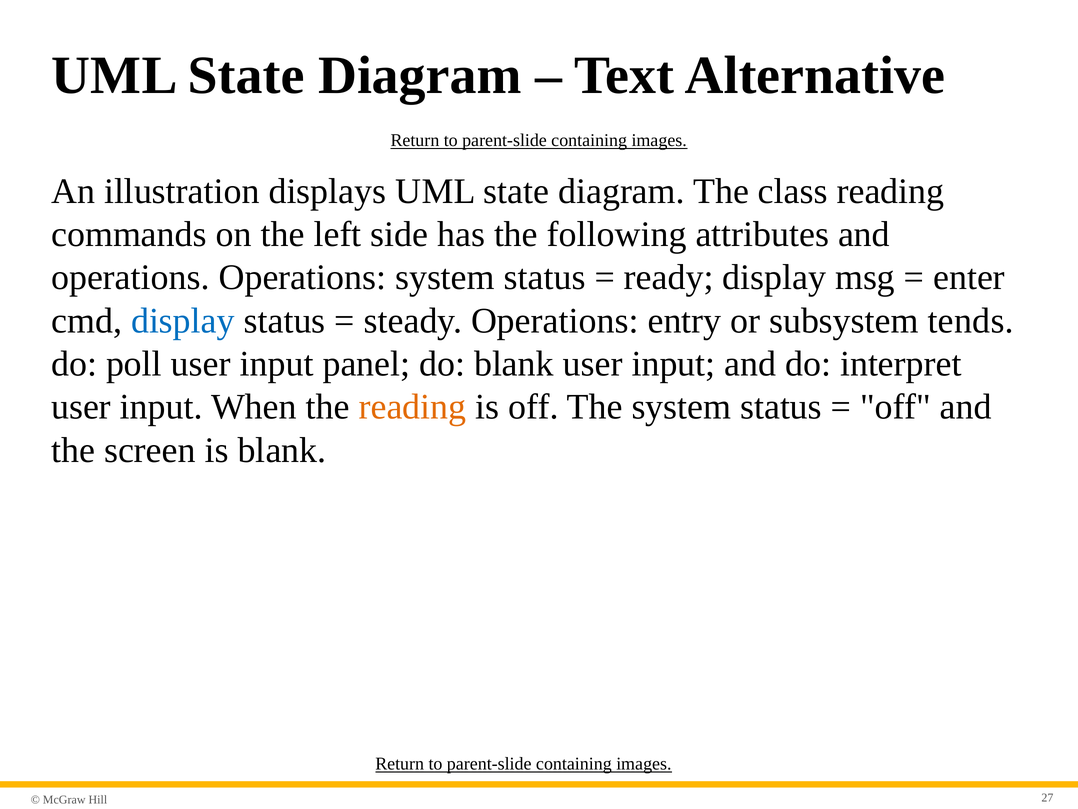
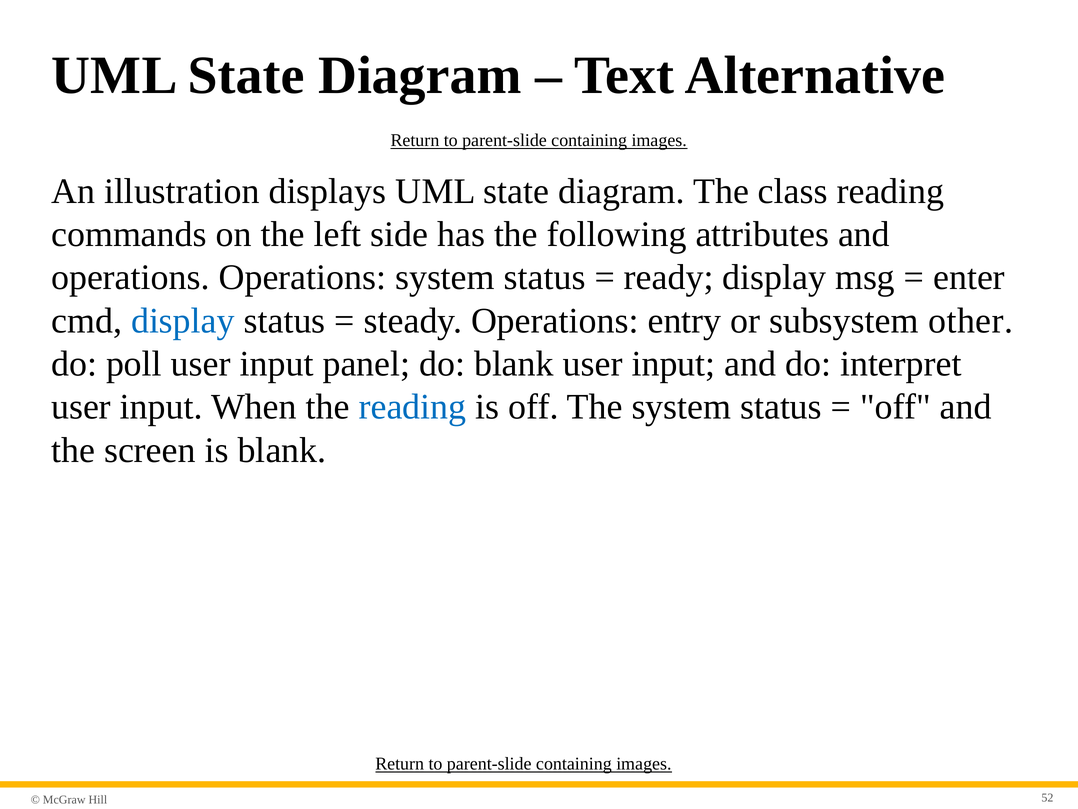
tends: tends -> other (971, 321)
reading colour: orange -> blue (413, 407)
27: 27 -> 52 (1047, 797)
